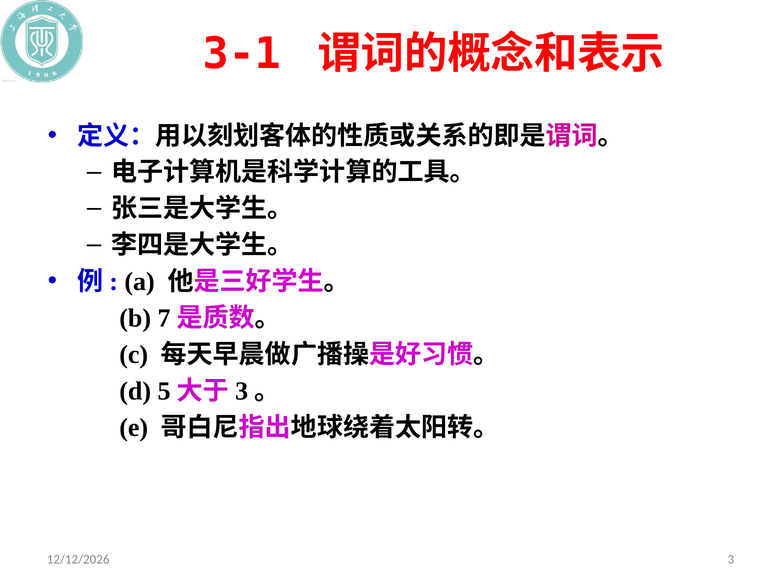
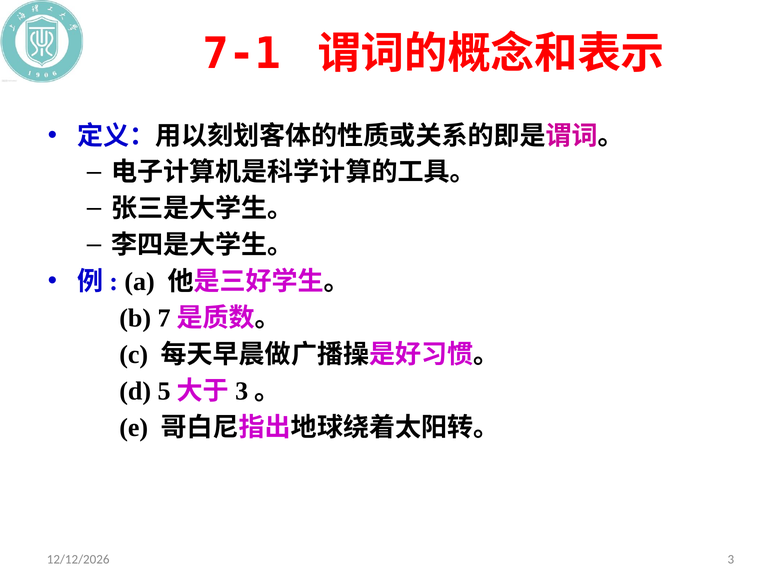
3-1: 3-1 -> 7-1 (242, 54)
